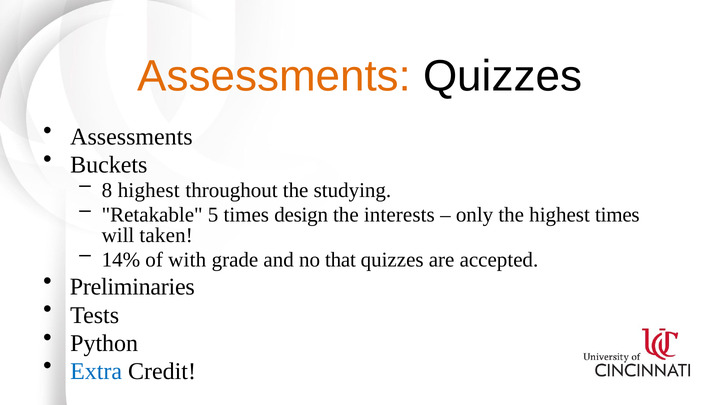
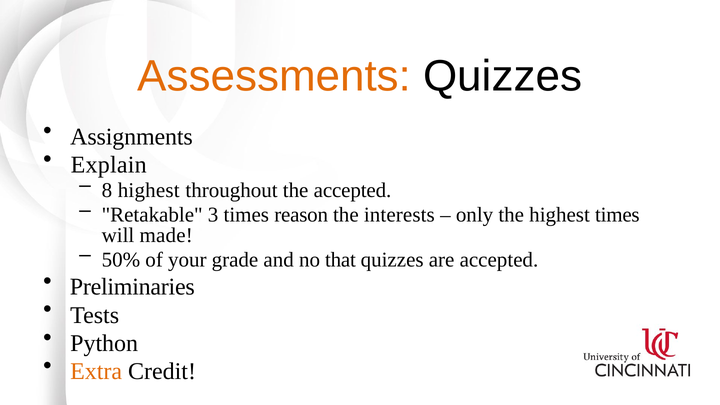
Assessments: Assessments -> Assignments (132, 137)
Buckets: Buckets -> Explain (109, 165)
the studying: studying -> accepted (352, 190)
5: 5 -> 3 (213, 215)
design: design -> reason (301, 215)
taken: taken -> made (166, 235)
14%: 14% -> 50% (121, 260)
with: with -> your (187, 260)
Extra colour: blue -> orange (96, 371)
